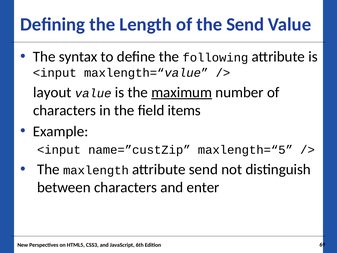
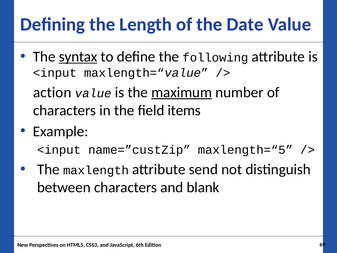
the Send: Send -> Date (245, 24)
syntax underline: none -> present (78, 57)
layout: layout -> action (52, 92)
enter: enter -> blank (203, 187)
